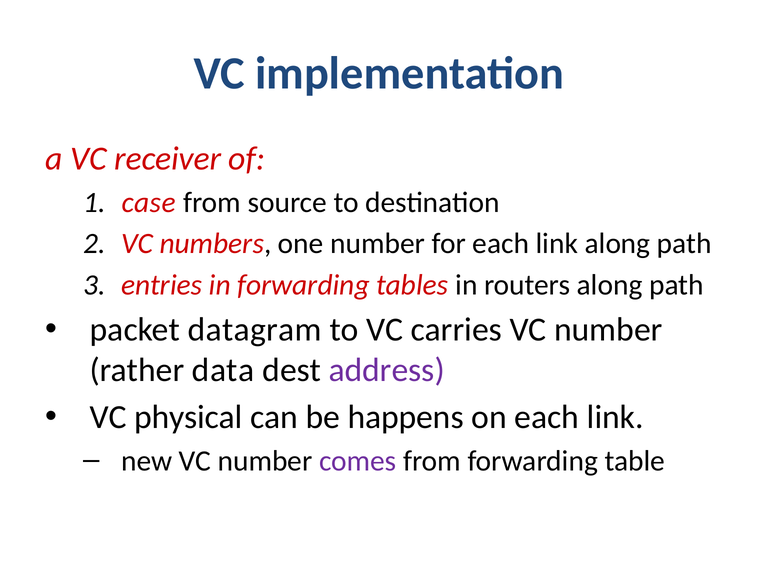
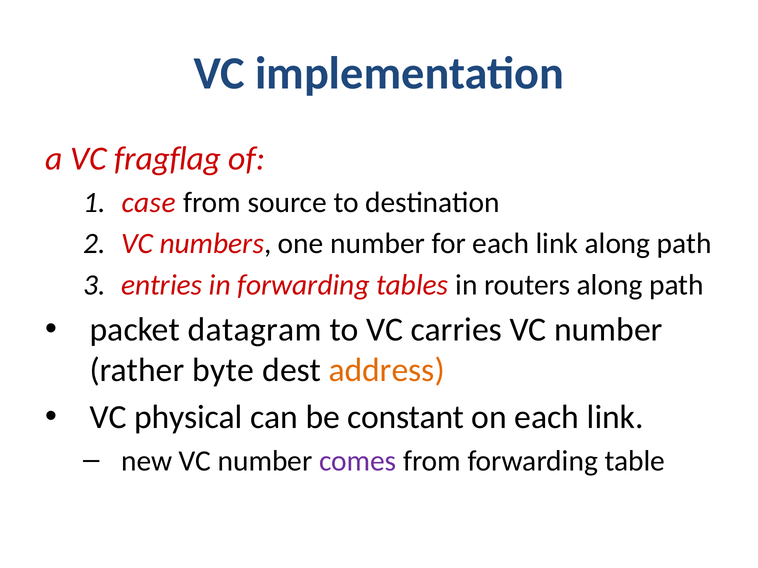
receiver: receiver -> fragflag (168, 159)
data: data -> byte (223, 371)
address colour: purple -> orange (387, 371)
happens: happens -> constant (406, 418)
